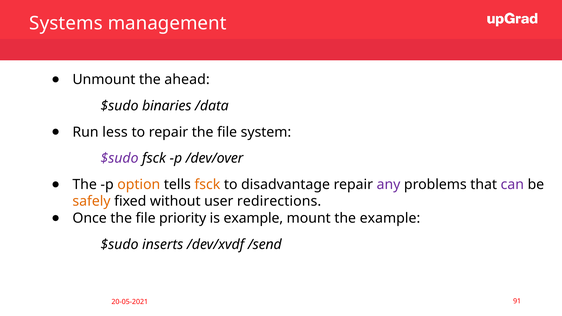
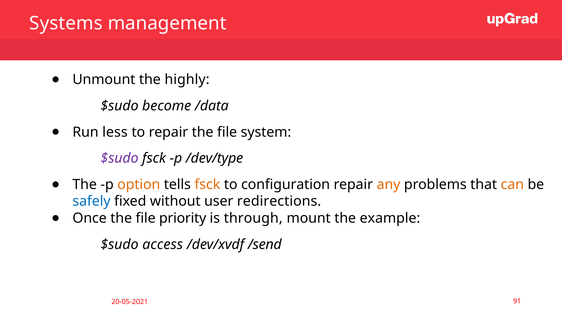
ahead: ahead -> highly (187, 80)
binaries: binaries -> become (167, 106)
/dev/over: /dev/over -> /dev/type (214, 158)
disadvantage: disadvantage -> configuration (286, 185)
any colour: purple -> orange (389, 185)
can colour: purple -> orange (512, 185)
safely colour: orange -> blue (91, 201)
is example: example -> through (253, 218)
inserts: inserts -> access (163, 245)
